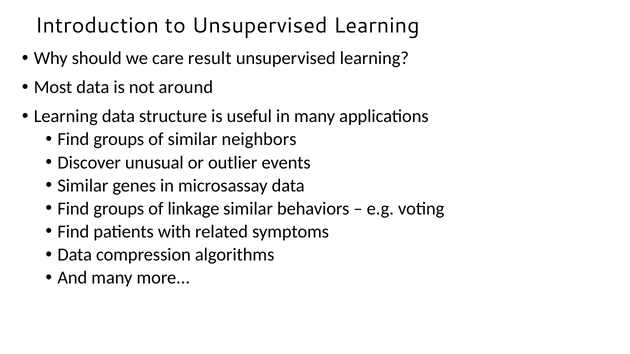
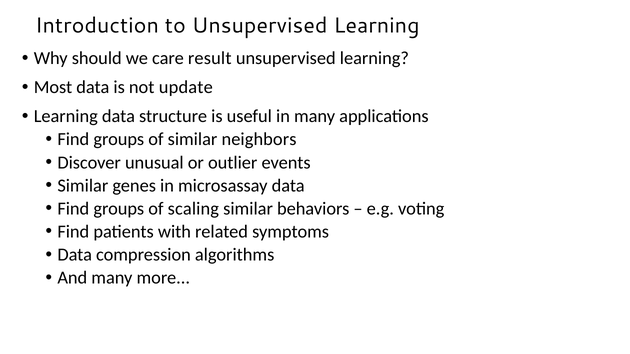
around: around -> update (186, 87)
linkage: linkage -> scaling (193, 209)
